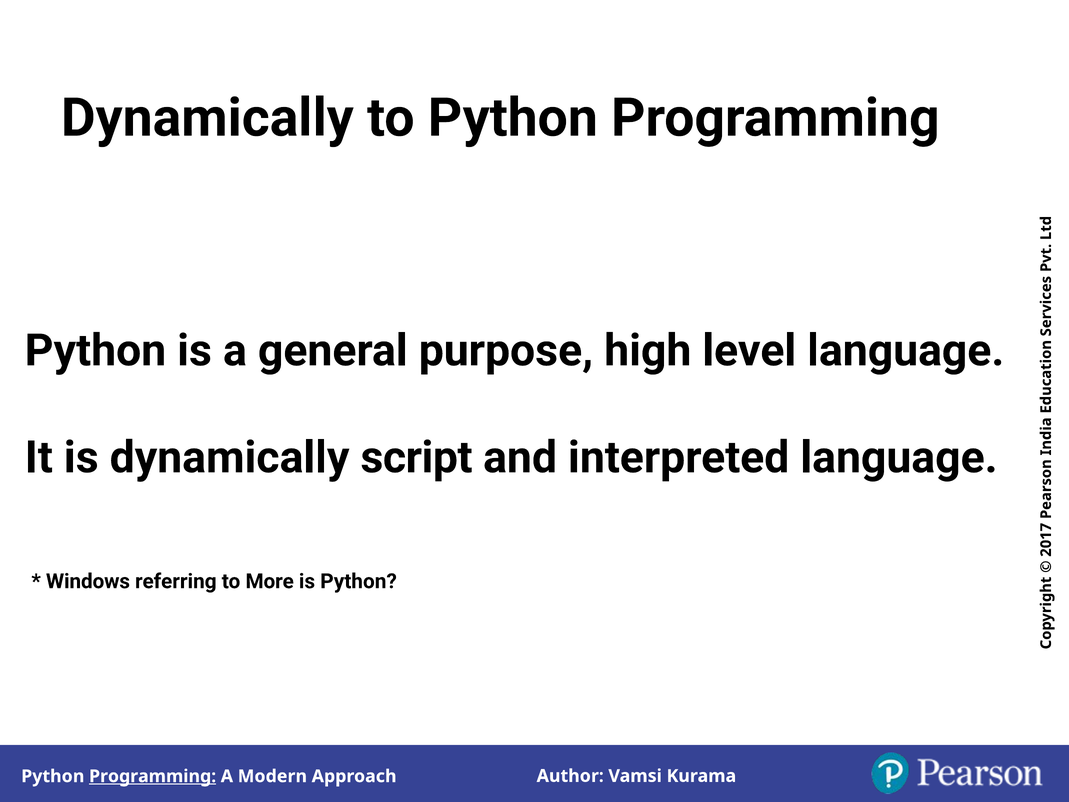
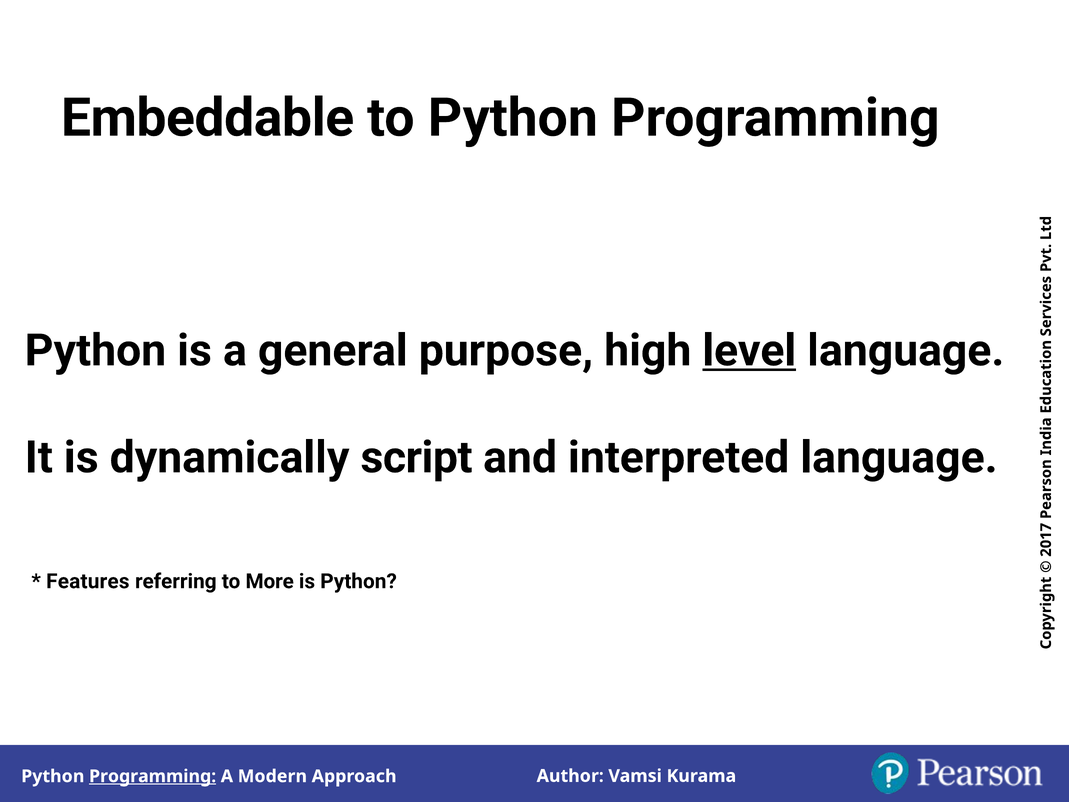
Dynamically: Dynamically -> Embeddable (208, 118)
level underline: none -> present (749, 351)
Windows: Windows -> Features (88, 581)
